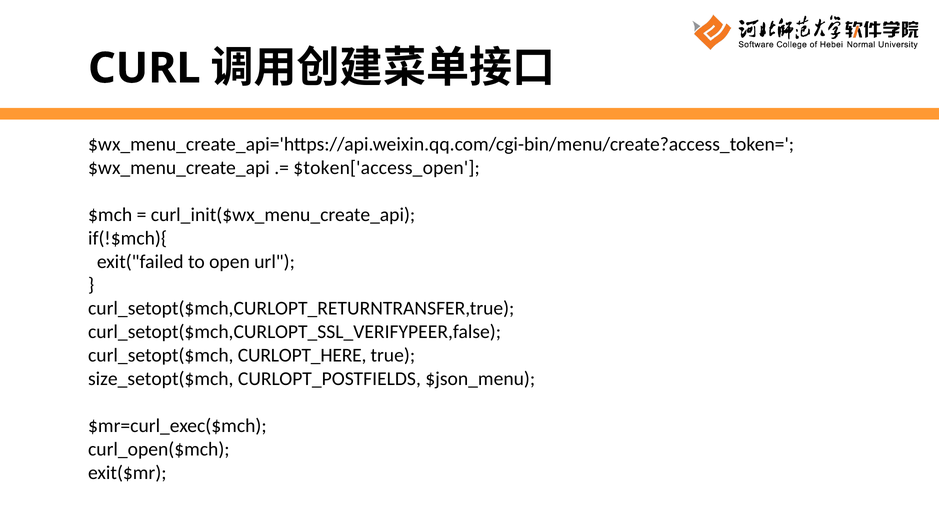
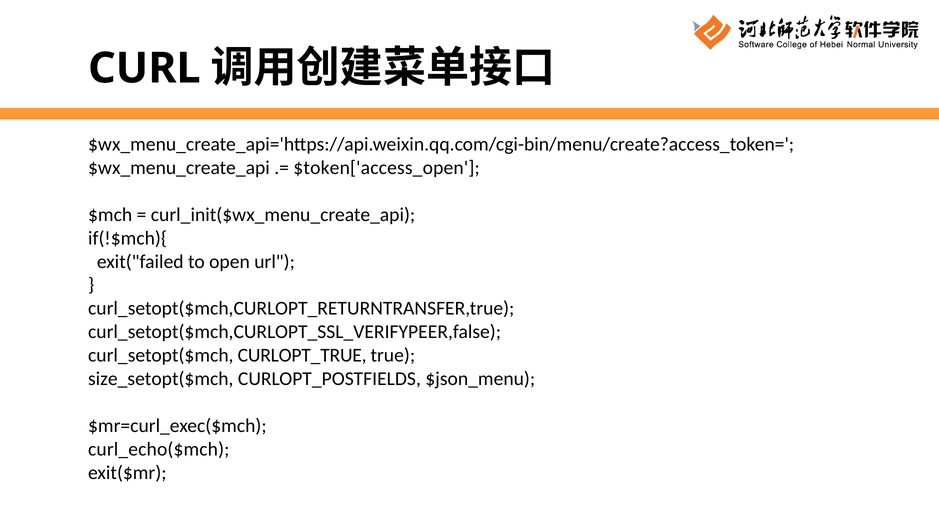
CURLOPT_HERE: CURLOPT_HERE -> CURLOPT_TRUE (302, 356)
curl_open($mch: curl_open($mch -> curl_echo($mch (159, 450)
